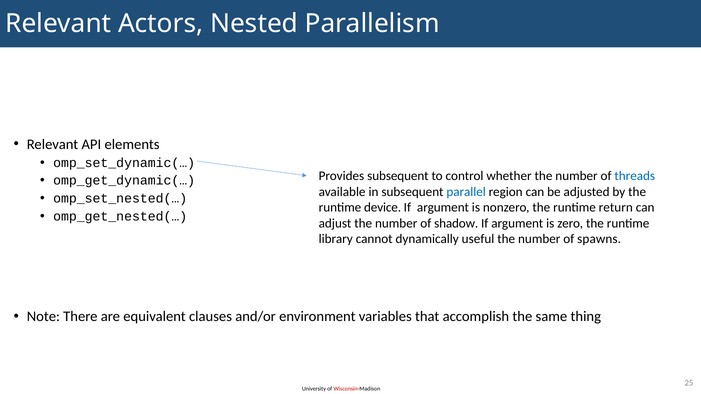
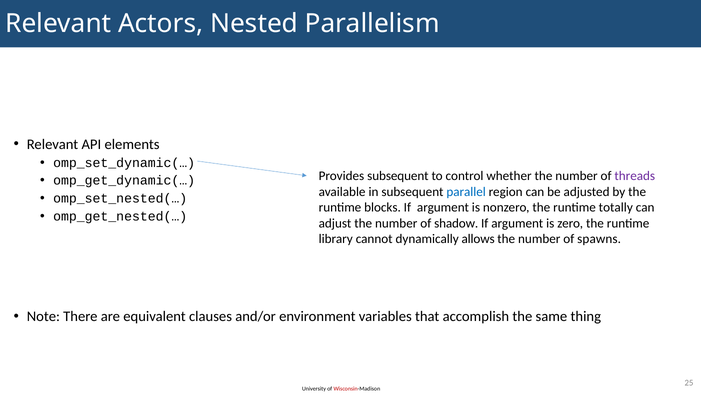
threads colour: blue -> purple (635, 176)
device: device -> blocks (383, 208)
return: return -> totally (616, 208)
useful: useful -> allows (478, 239)
